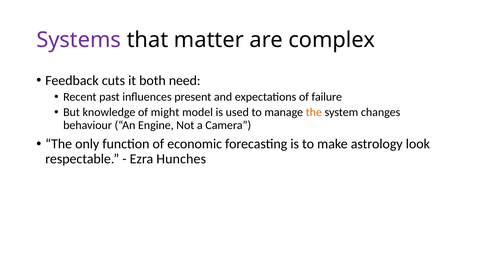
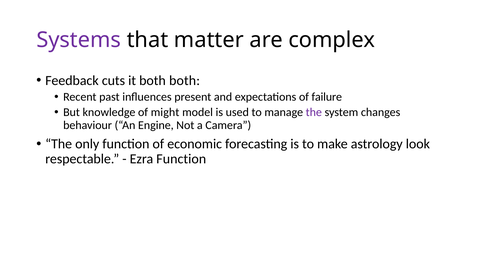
both need: need -> both (185, 81)
the colour: orange -> purple (314, 112)
Ezra Hunches: Hunches -> Function (181, 159)
